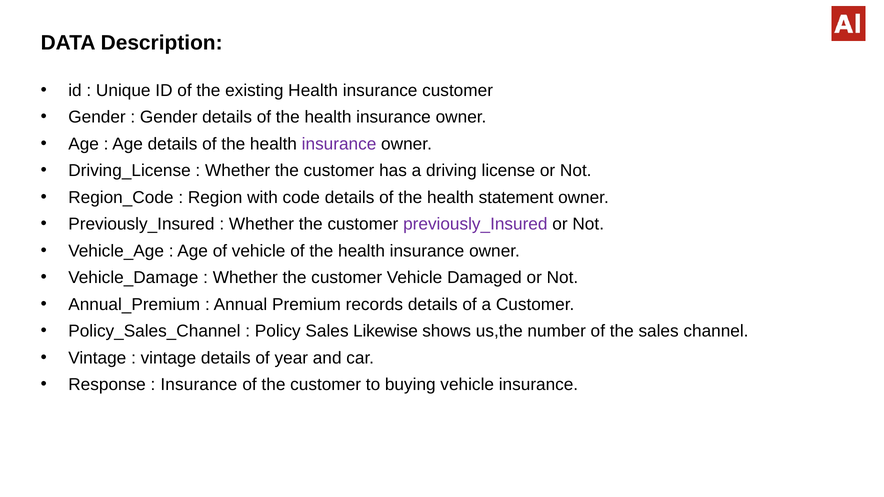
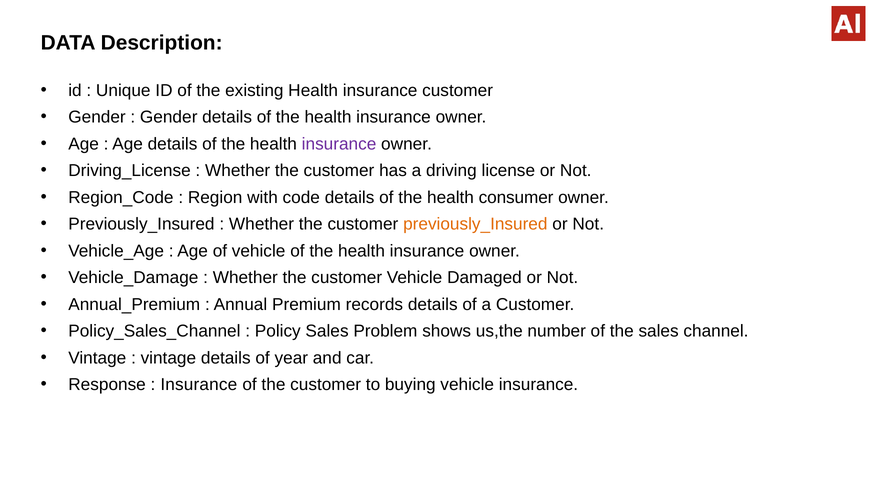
statement: statement -> consumer (516, 198)
previously_Insured colour: purple -> orange (475, 224)
Likewise: Likewise -> Problem (385, 331)
